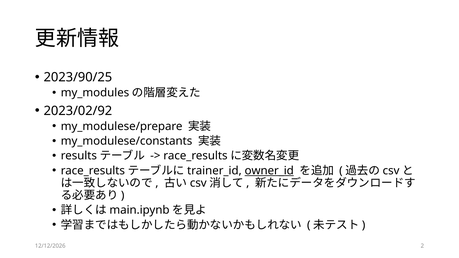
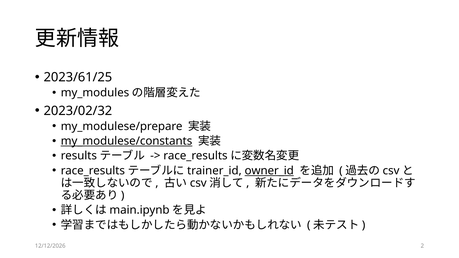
2023/90/25: 2023/90/25 -> 2023/61/25 (78, 77)
2023/02/92: 2023/02/92 -> 2023/02/32 (78, 111)
my_modulese/constants underline: none -> present (127, 141)
